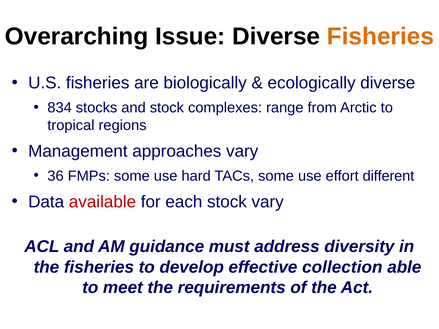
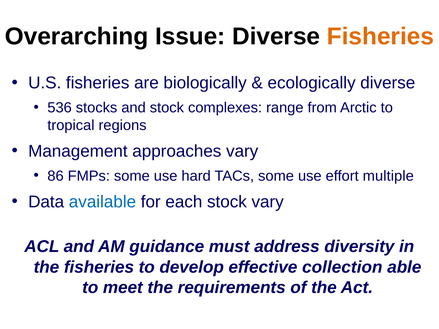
834: 834 -> 536 (60, 108)
36: 36 -> 86 (56, 176)
different: different -> multiple (388, 176)
available colour: red -> blue (102, 202)
